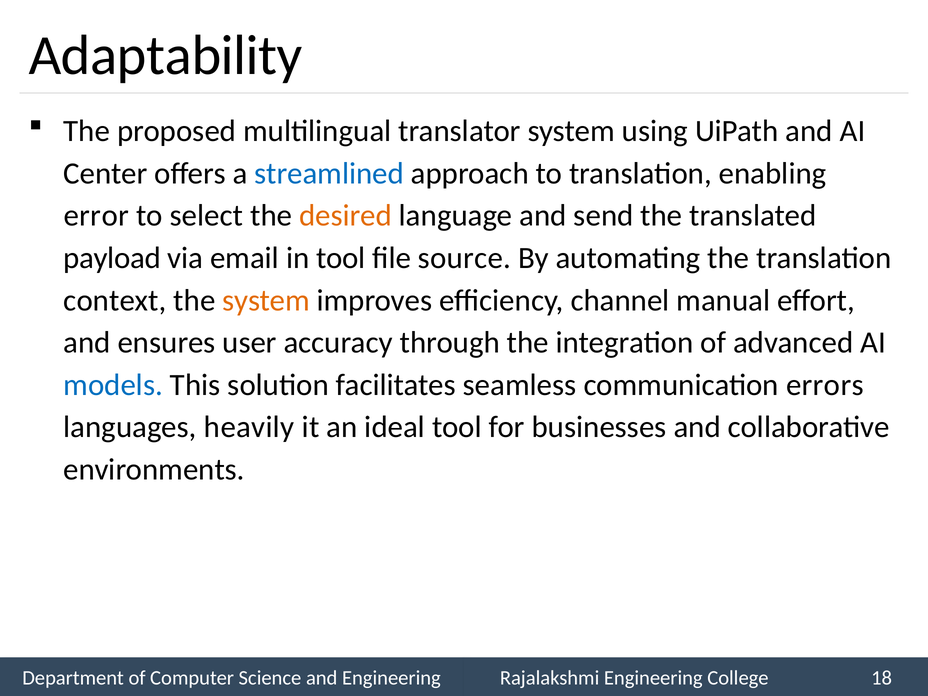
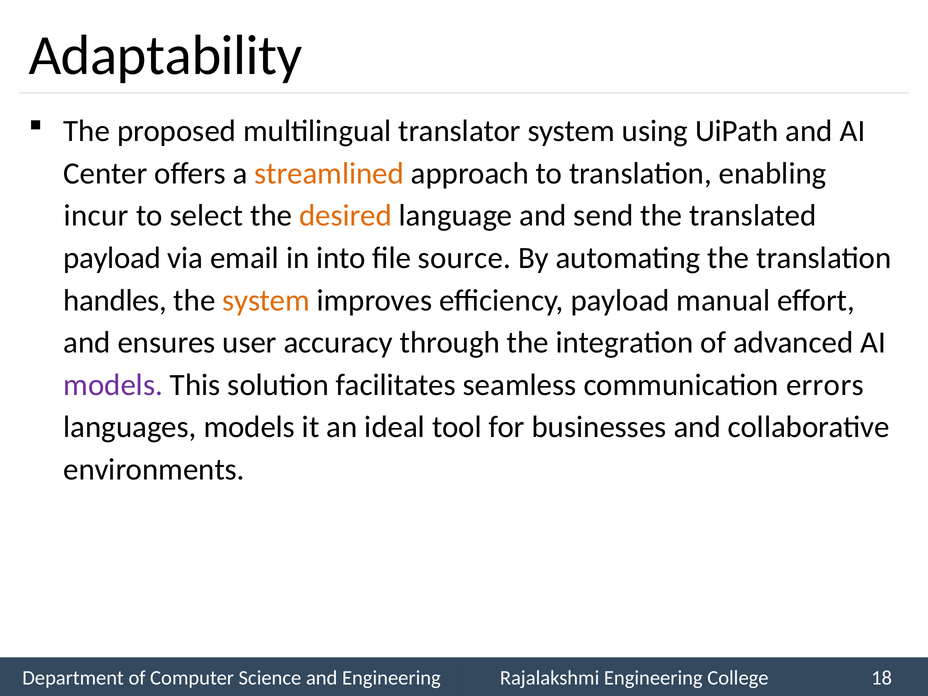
streamlined colour: blue -> orange (329, 173)
error: error -> incur (96, 216)
in tool: tool -> into (341, 258)
context: context -> handles (115, 300)
efficiency channel: channel -> payload (620, 300)
models colour: blue -> purple (113, 385)
languages heavily: heavily -> models (249, 427)
